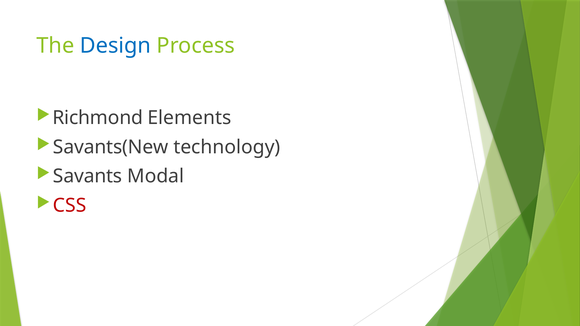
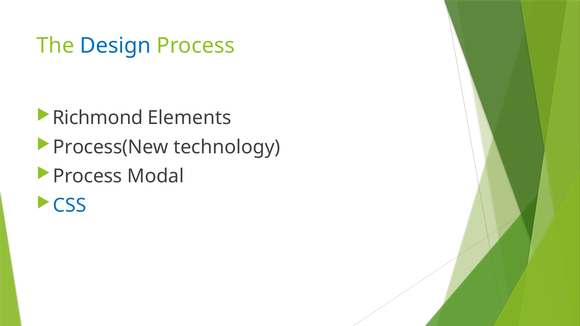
Savants(New: Savants(New -> Process(New (111, 147)
Savants: Savants -> Process (88, 176)
CSS colour: red -> blue (70, 206)
